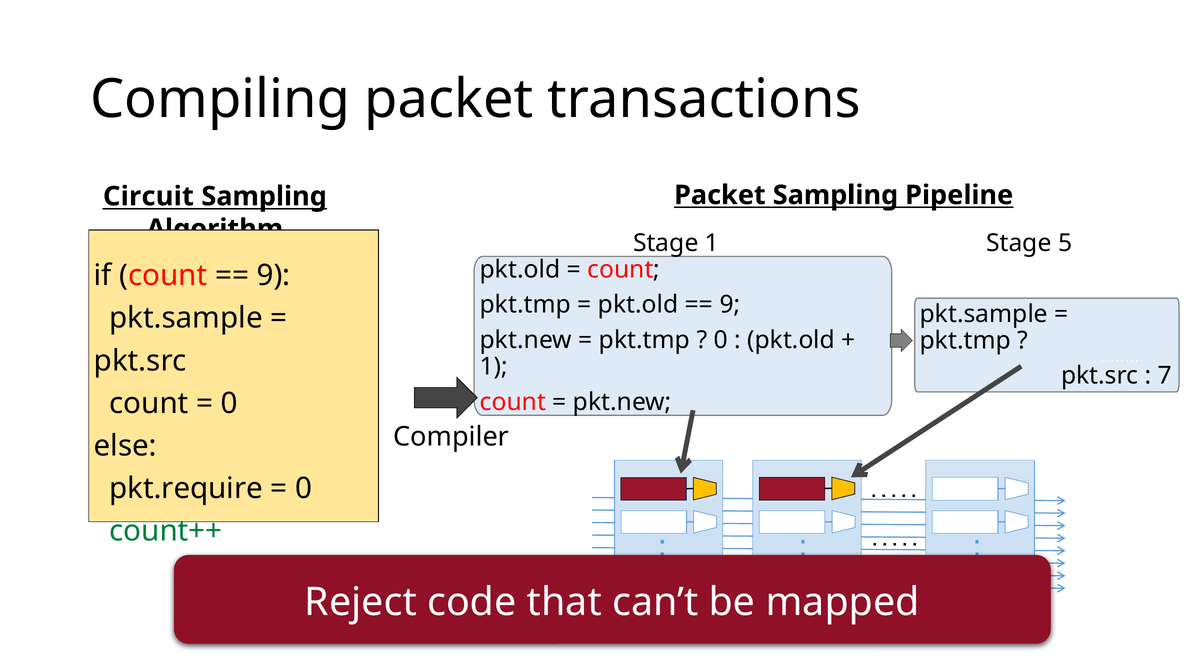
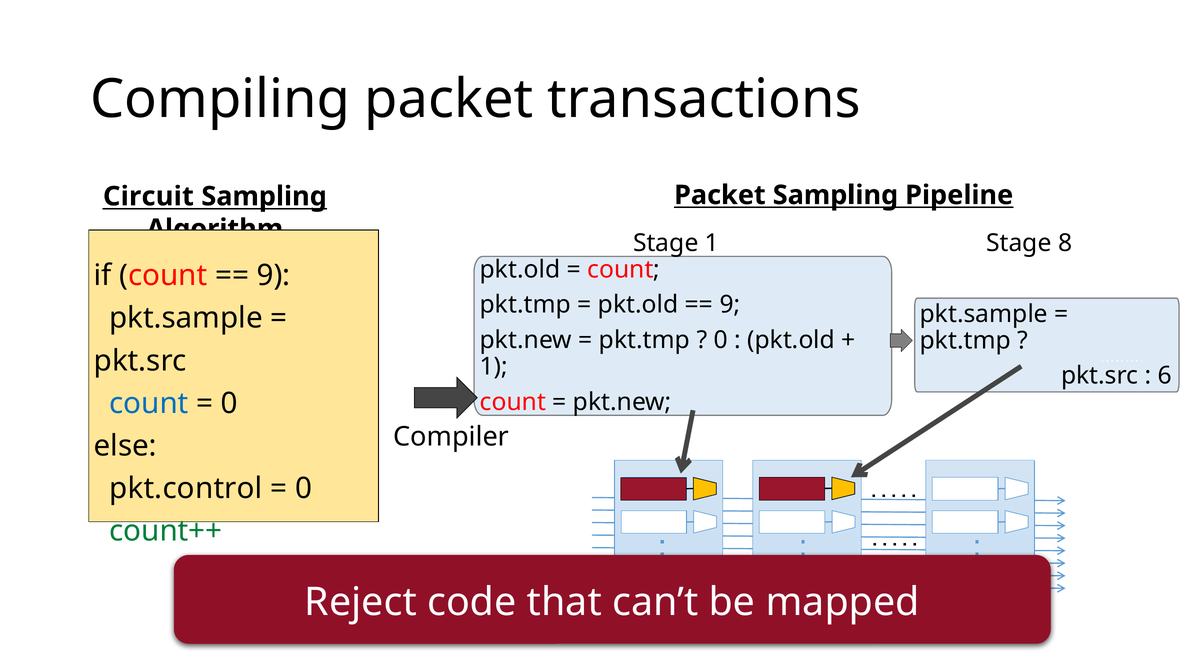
5: 5 -> 8 (1065, 243)
7: 7 -> 6 (1165, 376)
count colour: black -> blue (149, 403)
pkt.require: pkt.require -> pkt.control (186, 489)
